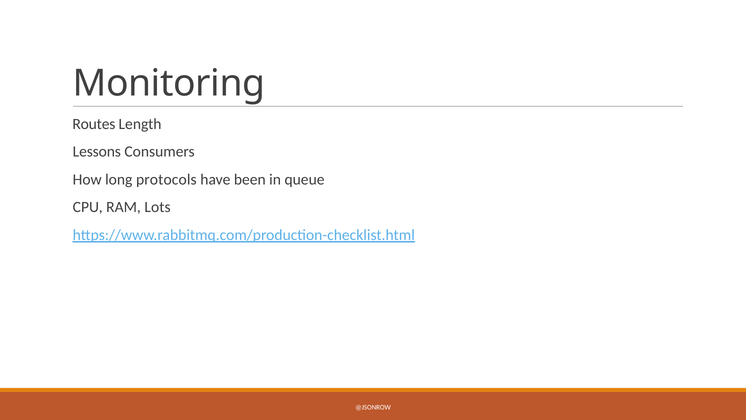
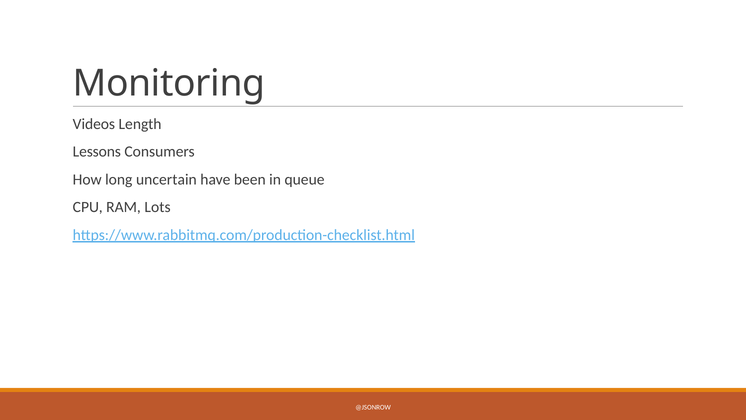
Routes: Routes -> Videos (94, 124)
protocols: protocols -> uncertain (166, 179)
